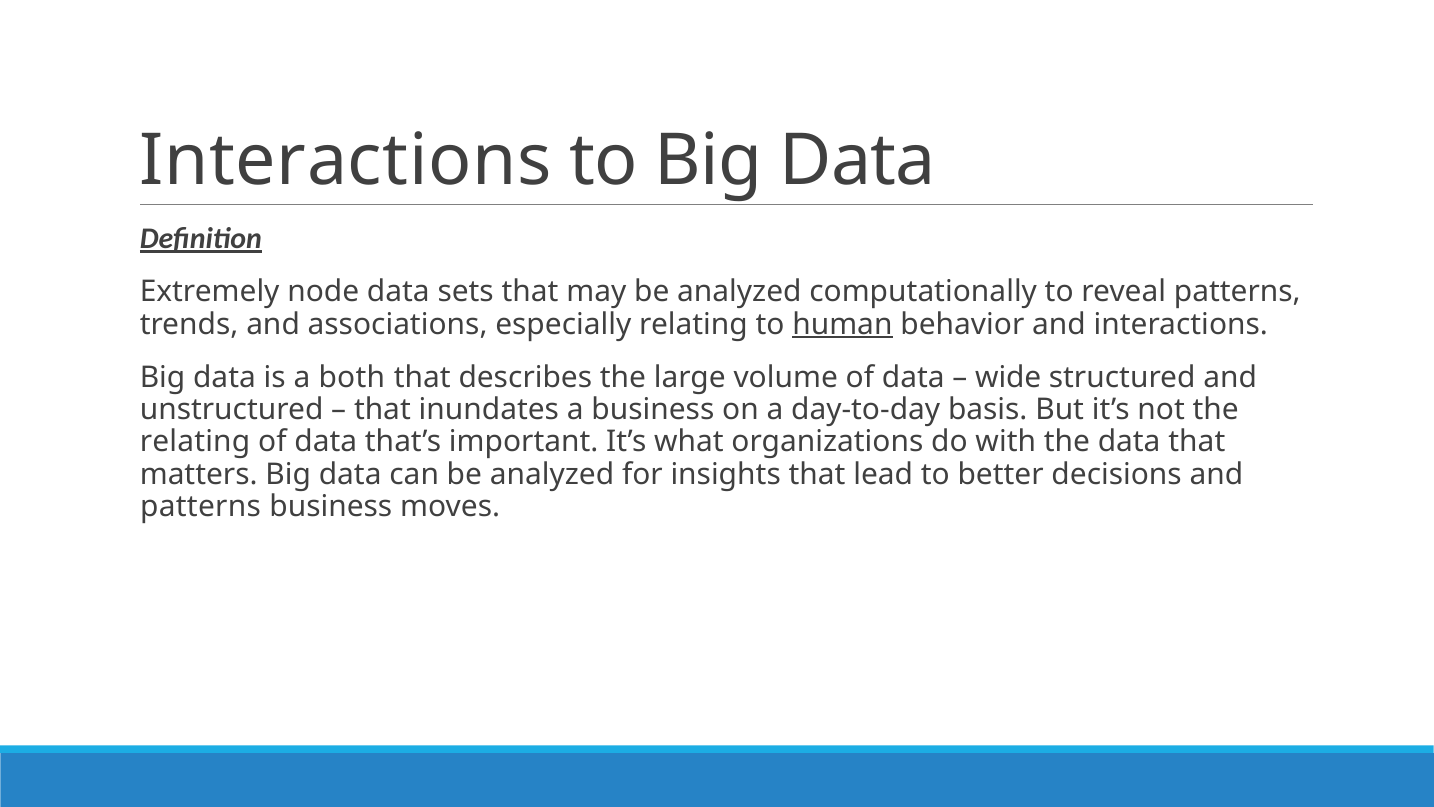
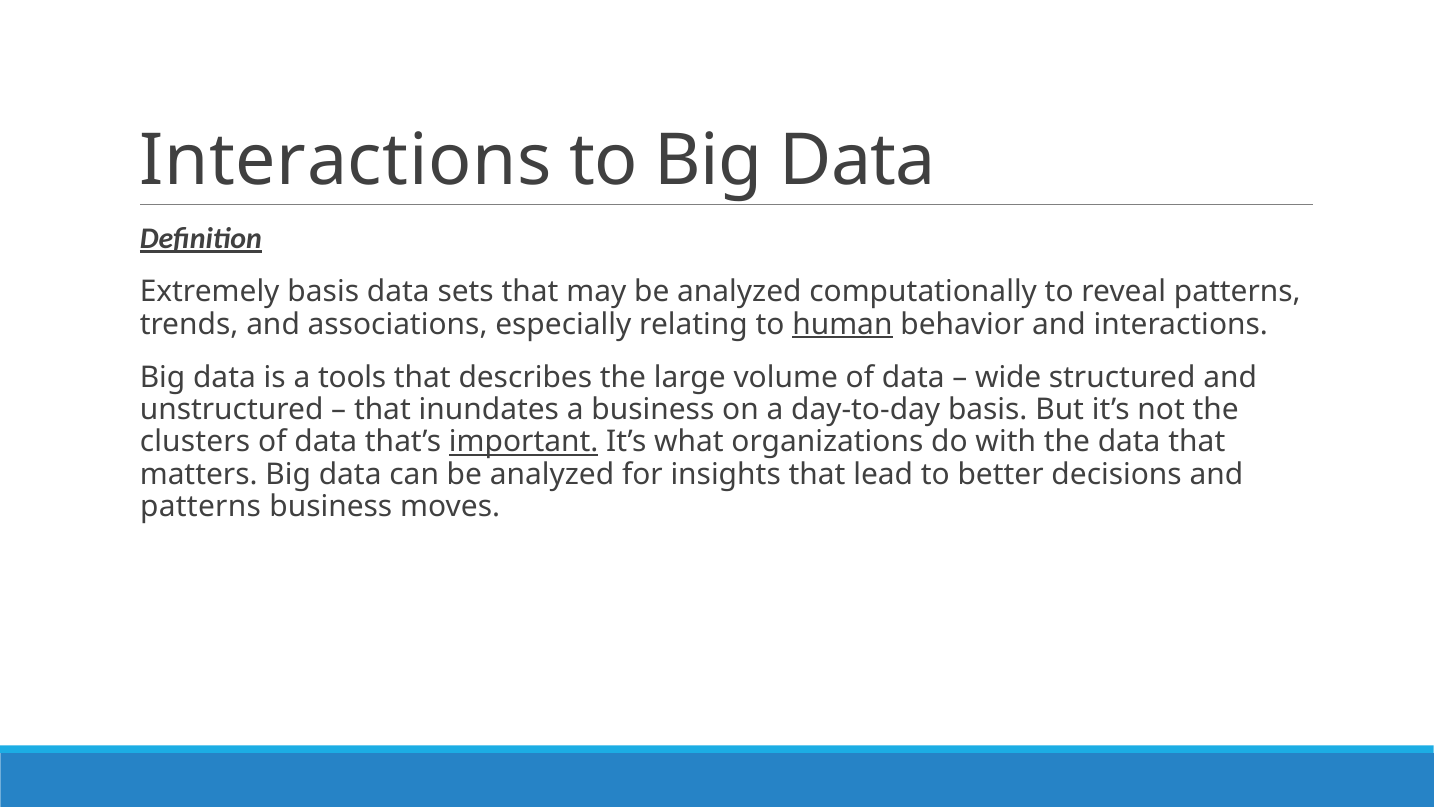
Extremely node: node -> basis (323, 292)
both: both -> tools (352, 377)
relating: relating -> clusters (195, 442)
important underline: none -> present (524, 442)
